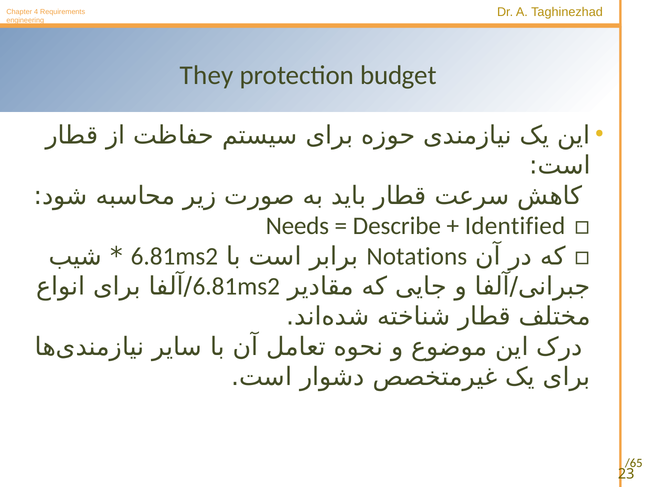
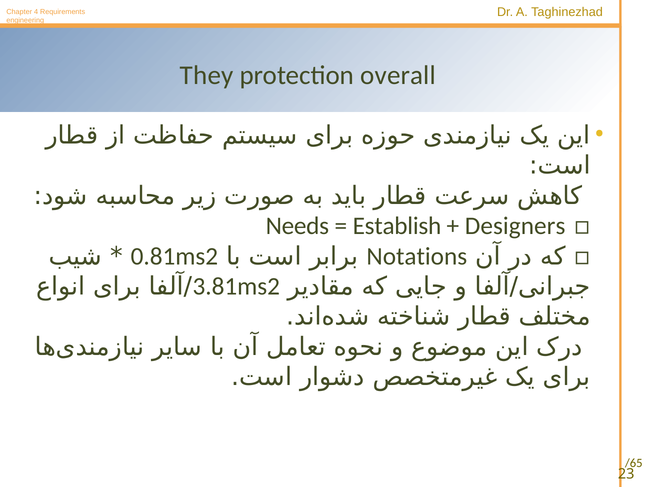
budget: budget -> overall (398, 75)
Describe: Describe -> Establish (397, 226)
Identified: Identified -> Designers (515, 226)
6.81ms2: 6.81ms2 -> 0.81ms2 (174, 256)
6.81ms2: 6.81ms2 -> 3.81ms2 (236, 286)
